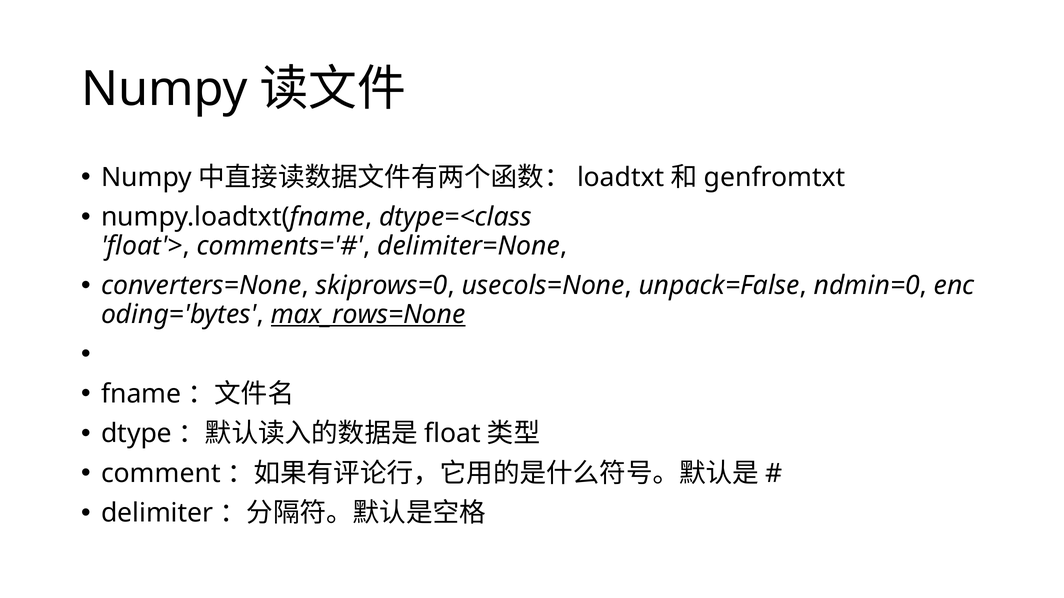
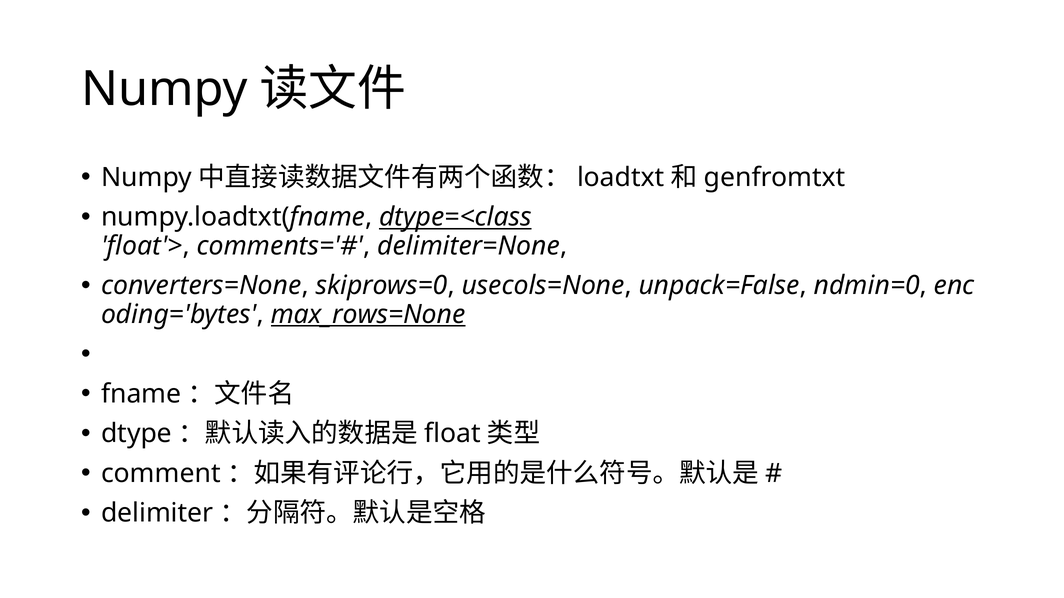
dtype=<class underline: none -> present (455, 217)
